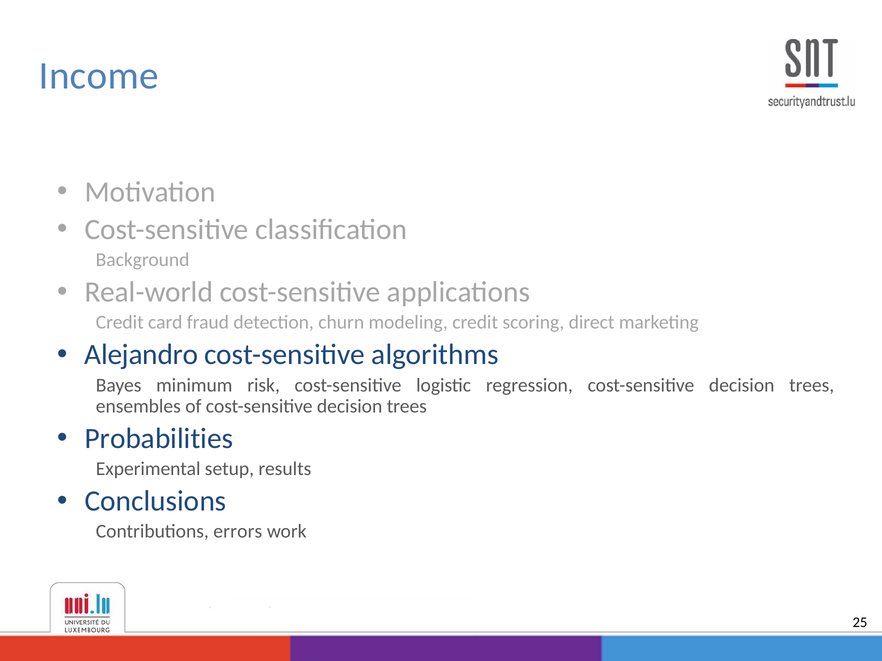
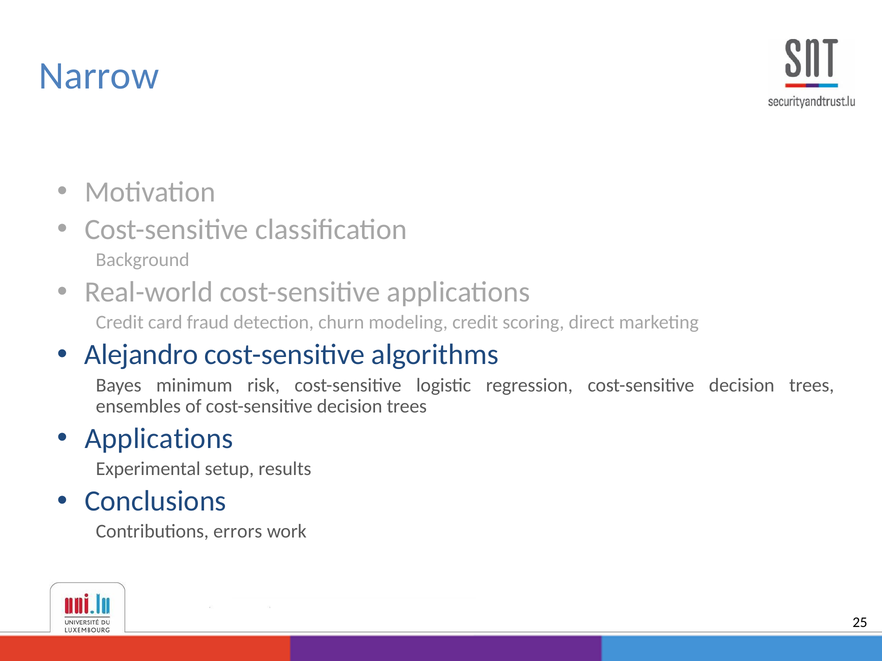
Income: Income -> Narrow (99, 76)
Probabilities: Probabilities -> Applications (159, 439)
